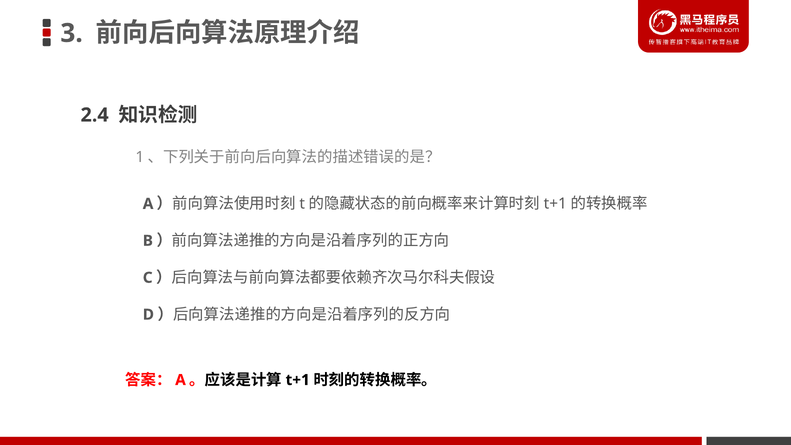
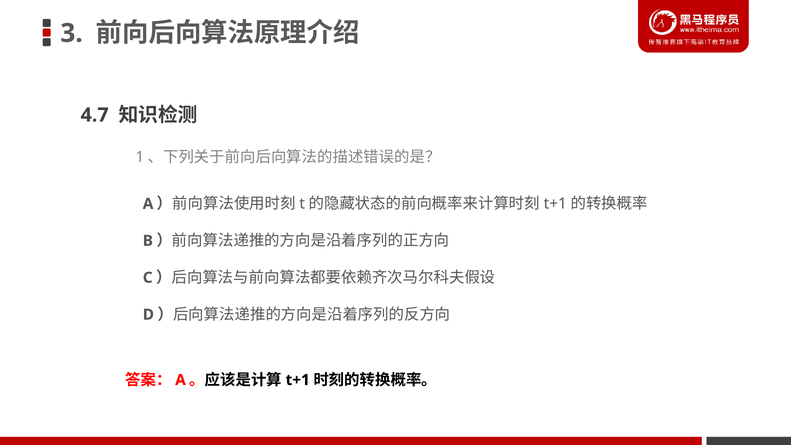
2.4: 2.4 -> 4.7 (95, 115)
